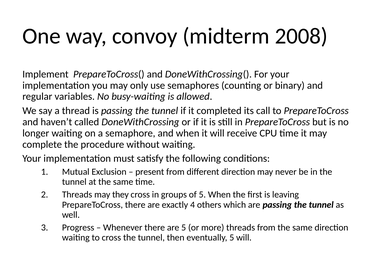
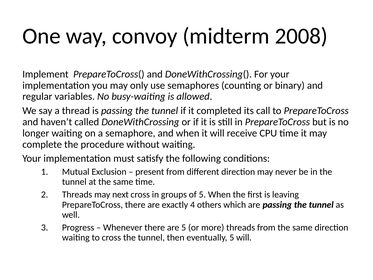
they: they -> next (120, 194)
